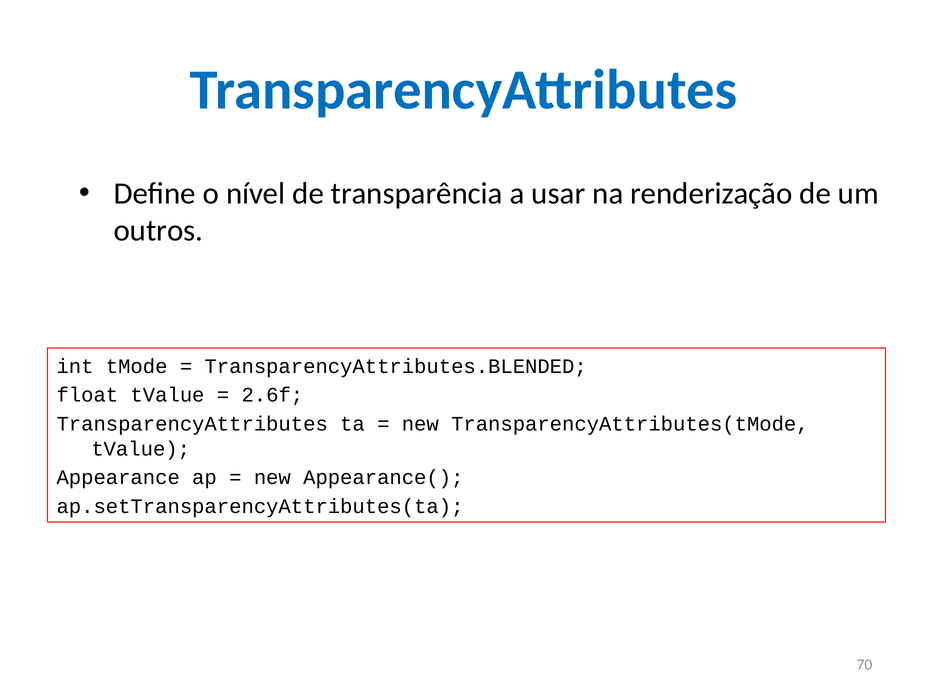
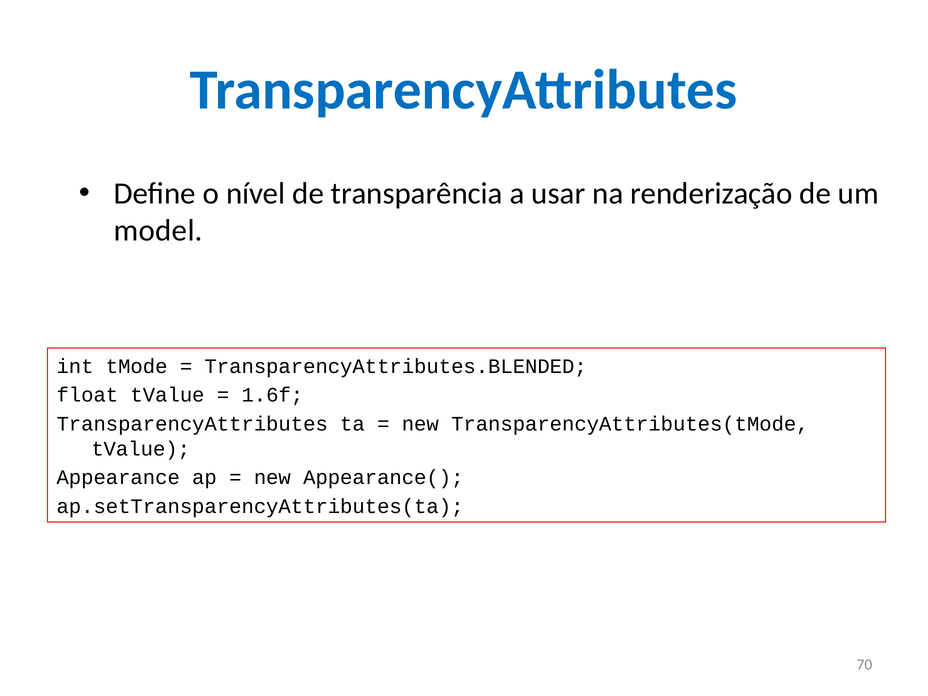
outros: outros -> model (158, 231)
2.6f: 2.6f -> 1.6f (272, 395)
